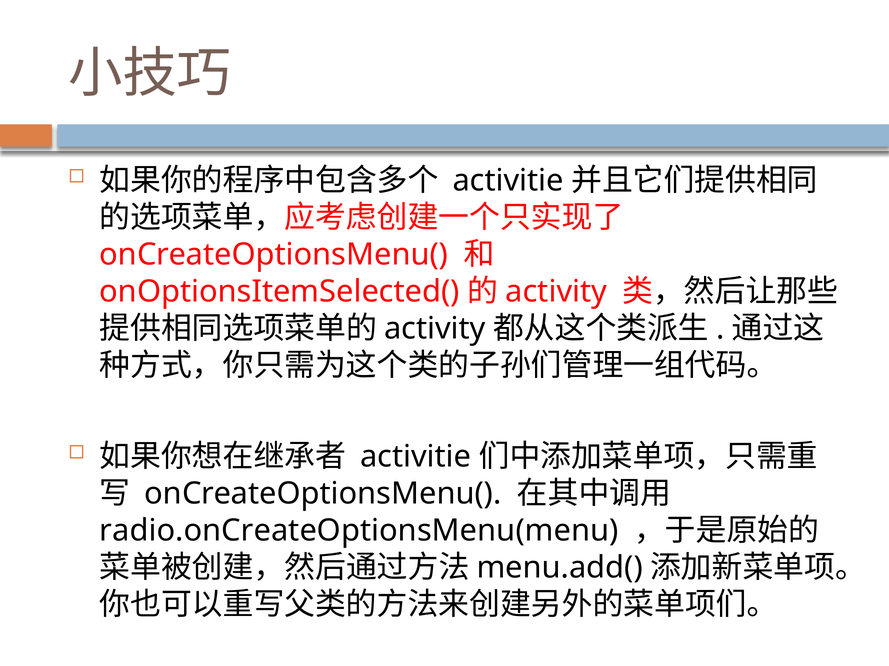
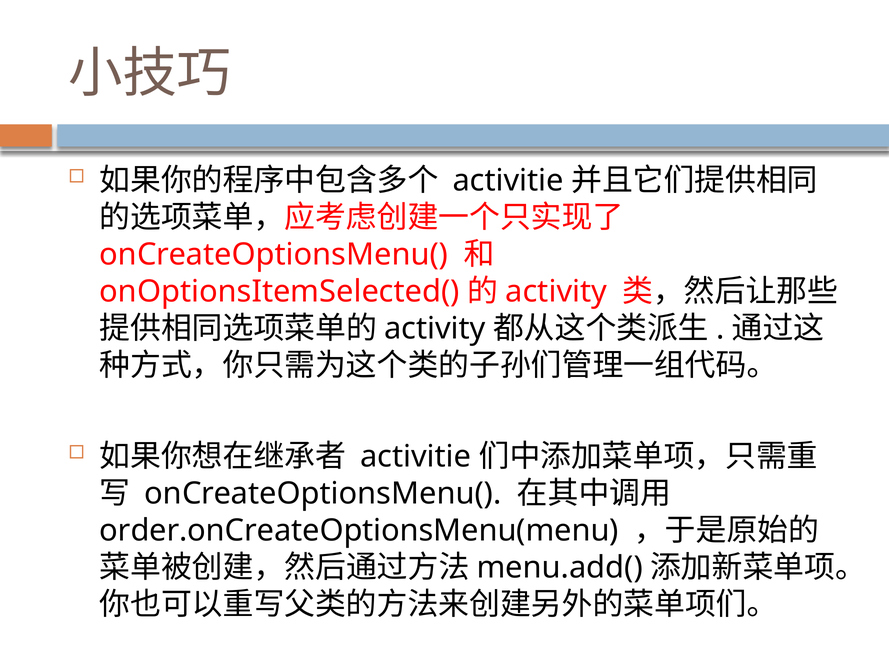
radio.onCreateOptionsMenu(menu: radio.onCreateOptionsMenu(menu -> order.onCreateOptionsMenu(menu (359, 531)
